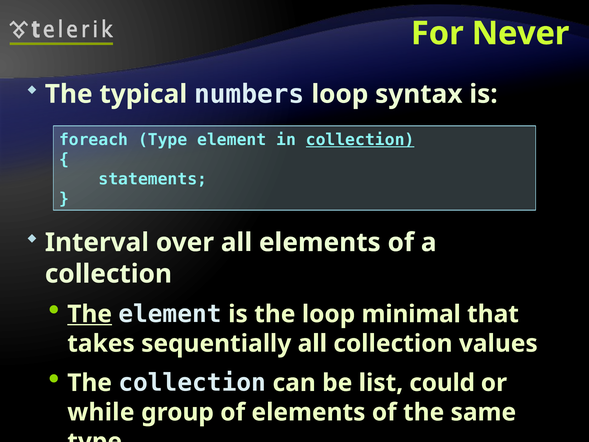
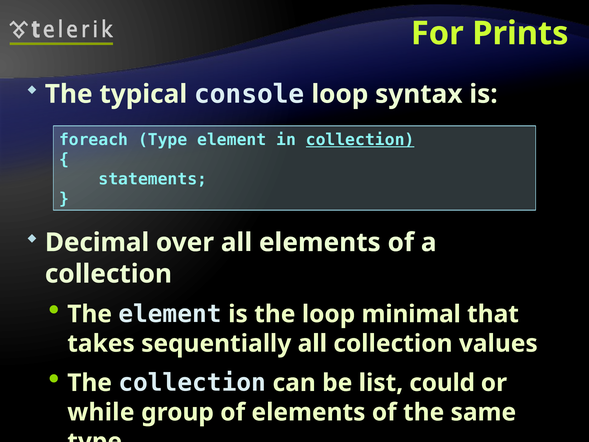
Never: Never -> Prints (520, 33)
numbers: numbers -> console (249, 94)
Interval: Interval -> Decimal (97, 242)
The underline: present -> none (90, 314)
